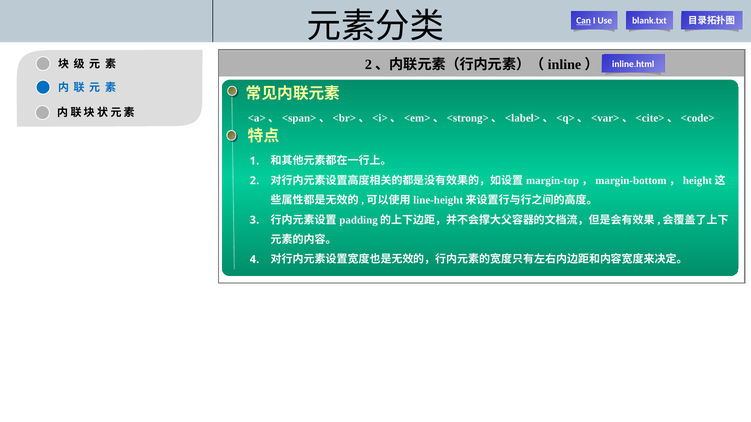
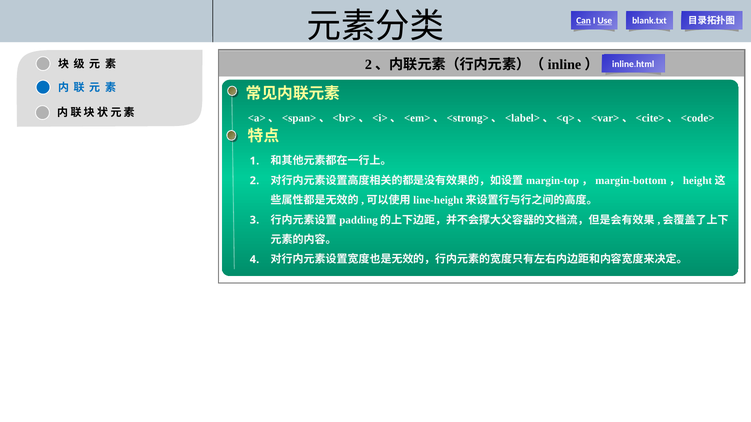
Use underline: none -> present (605, 21)
